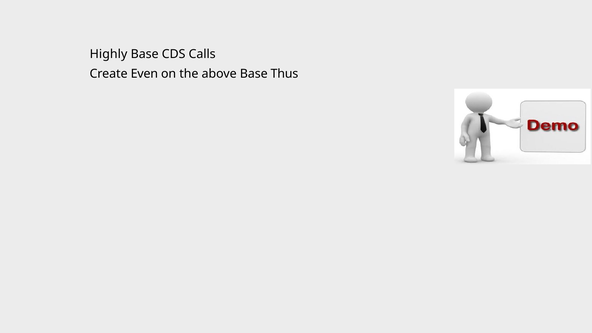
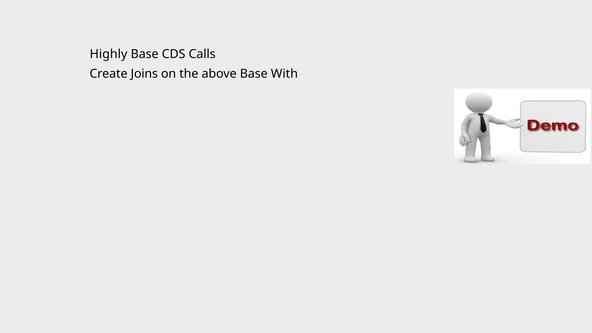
Even: Even -> Joins (144, 74)
Thus: Thus -> With (284, 74)
